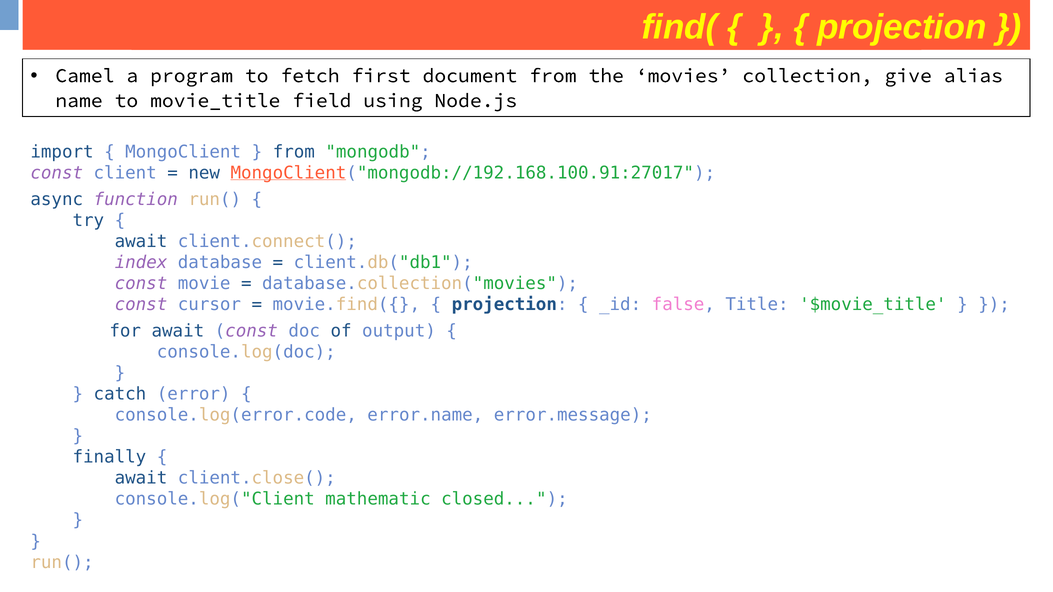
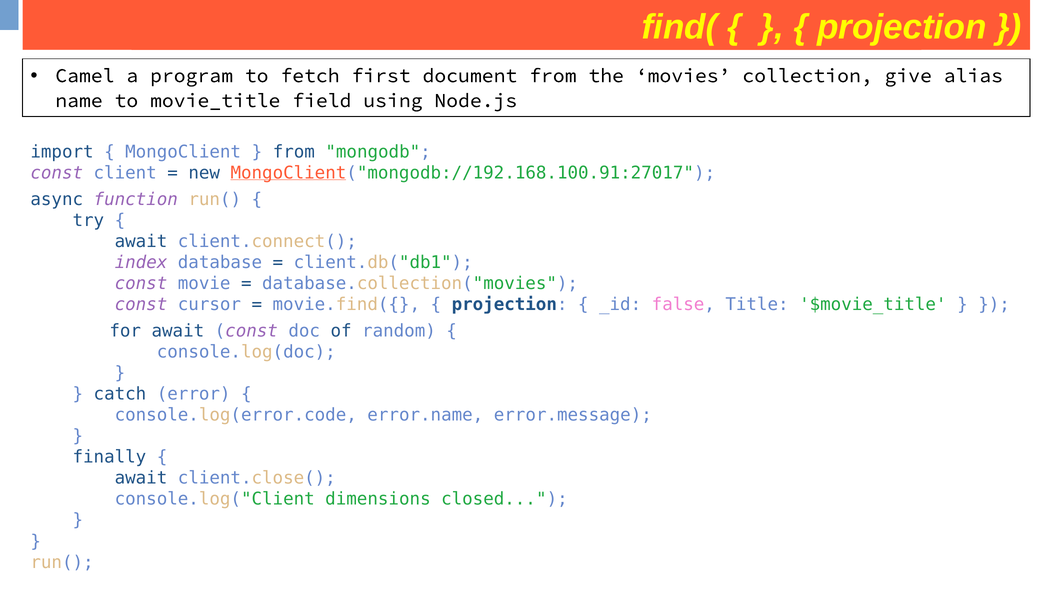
output: output -> random (399, 331)
mathematic: mathematic -> dimensions (378, 499)
